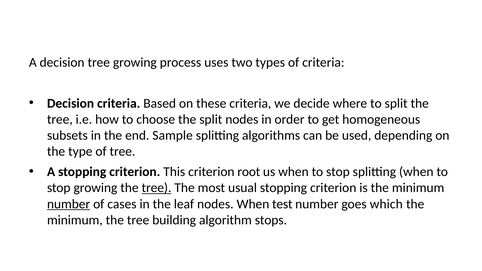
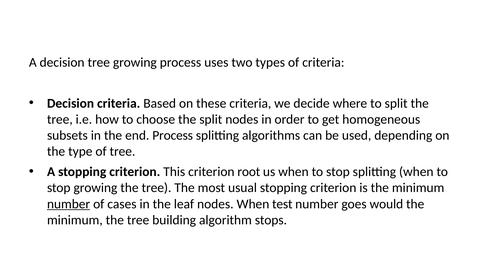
end Sample: Sample -> Process (173, 135)
tree underline: present -> none (157, 188)
which: which -> would (386, 204)
